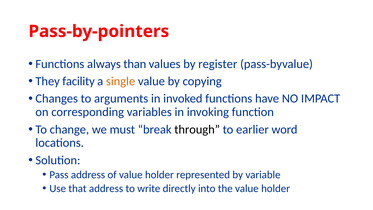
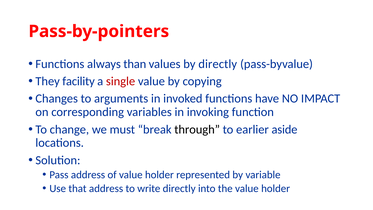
by register: register -> directly (218, 64)
single colour: orange -> red (121, 81)
word: word -> aside (284, 129)
